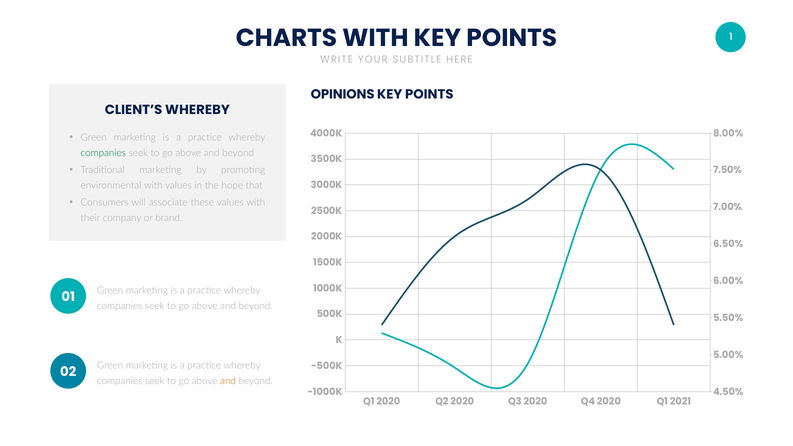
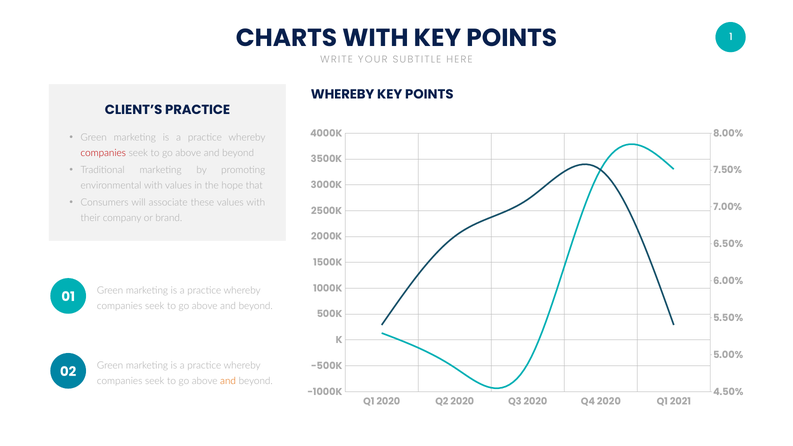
OPINIONS: OPINIONS -> WHEREBY (343, 95)
CLIENT’S WHEREBY: WHEREBY -> PRACTICE (198, 110)
companies colour: green -> red (103, 153)
